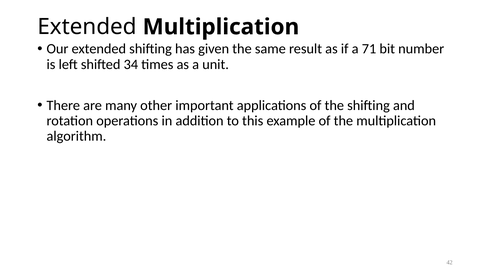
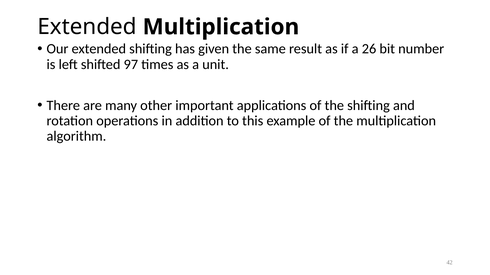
71: 71 -> 26 (369, 49)
34: 34 -> 97 (131, 64)
